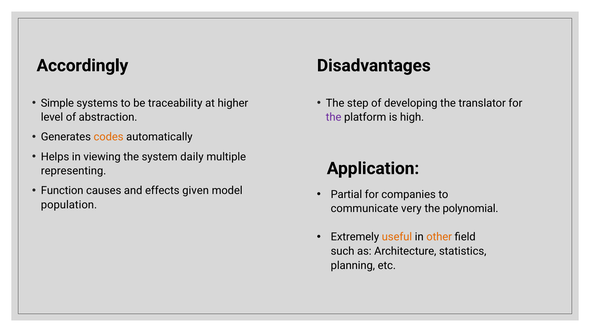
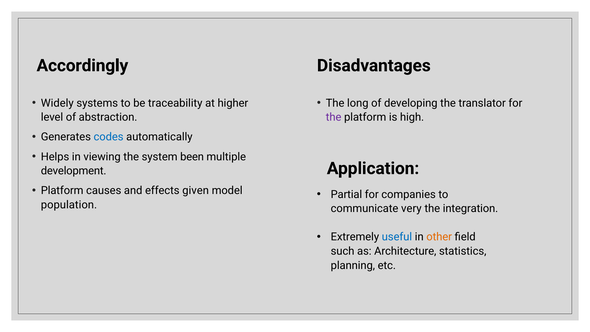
Simple: Simple -> Widely (57, 103)
step: step -> long (358, 103)
codes colour: orange -> blue (109, 137)
daily: daily -> been (192, 157)
representing: representing -> development (74, 171)
Function: Function -> Platform (62, 191)
polynomial: polynomial -> integration (470, 209)
useful colour: orange -> blue (397, 237)
